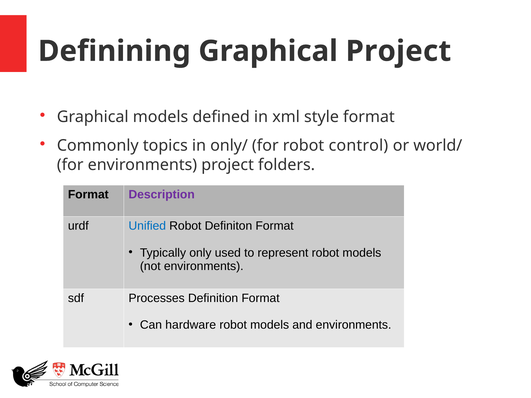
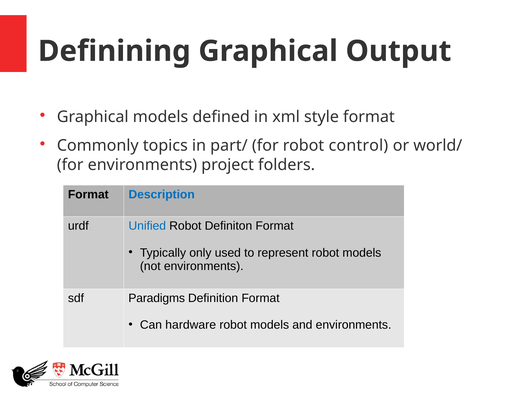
Graphical Project: Project -> Output (399, 51)
only/: only/ -> part/ (229, 146)
Description colour: purple -> blue (162, 195)
Processes: Processes -> Paradigms (157, 298)
